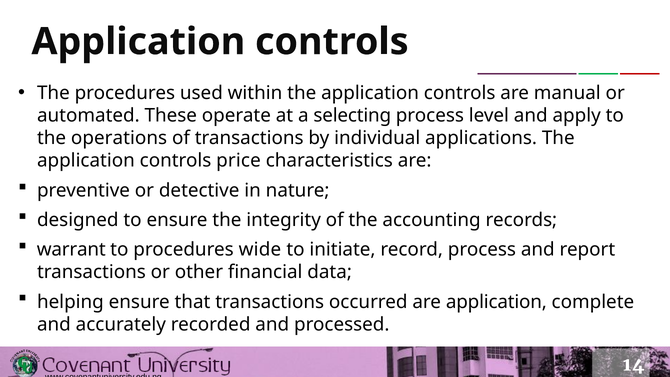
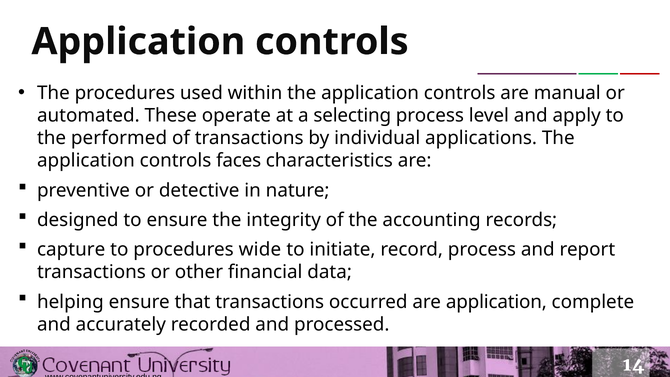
operations: operations -> performed (119, 138)
price: price -> faces (239, 161)
warrant: warrant -> capture (71, 249)
